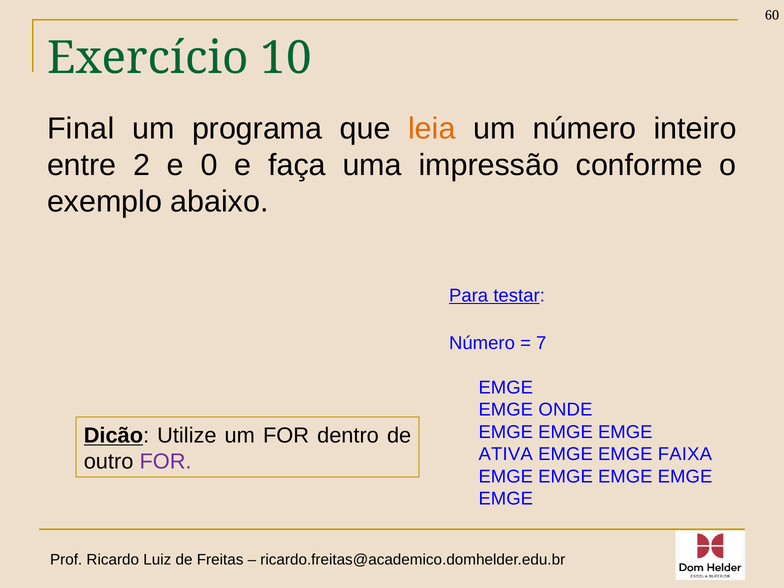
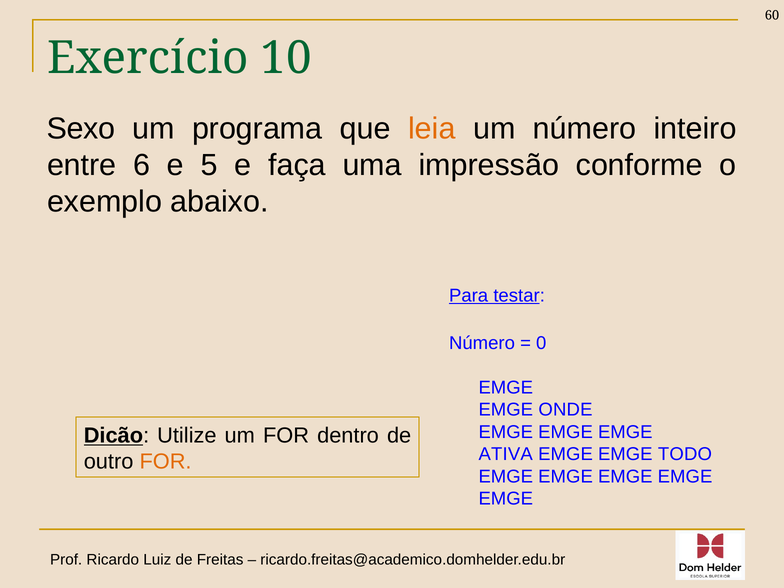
Final: Final -> Sexo (81, 128)
2: 2 -> 6 (142, 165)
0: 0 -> 5 (209, 165)
7: 7 -> 0 (541, 343)
FAIXA: FAIXA -> TODO (685, 454)
FOR colour: purple -> orange (166, 462)
